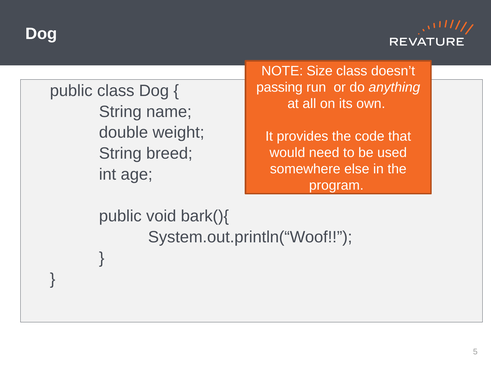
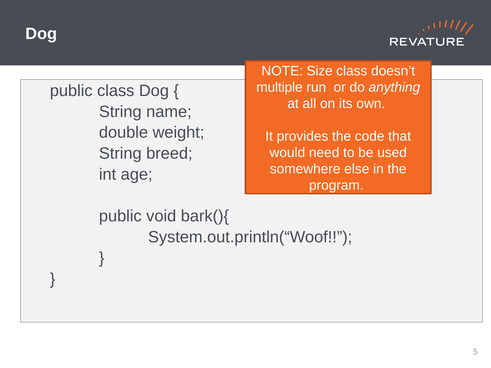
passing: passing -> multiple (279, 87)
